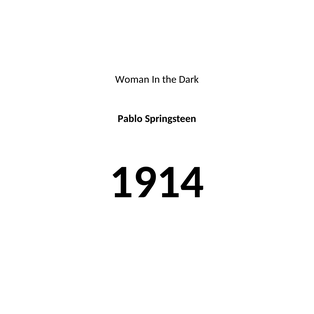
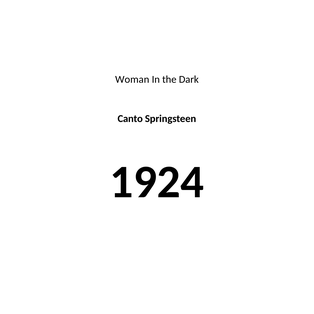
Pablo: Pablo -> Canto (130, 119)
1914: 1914 -> 1924 (157, 182)
